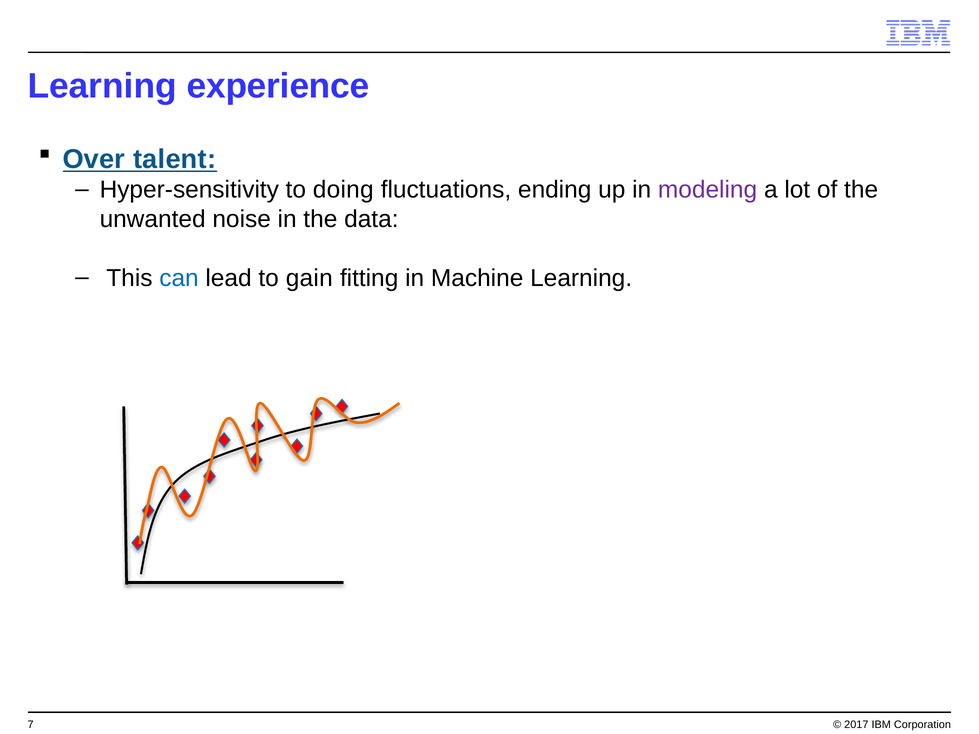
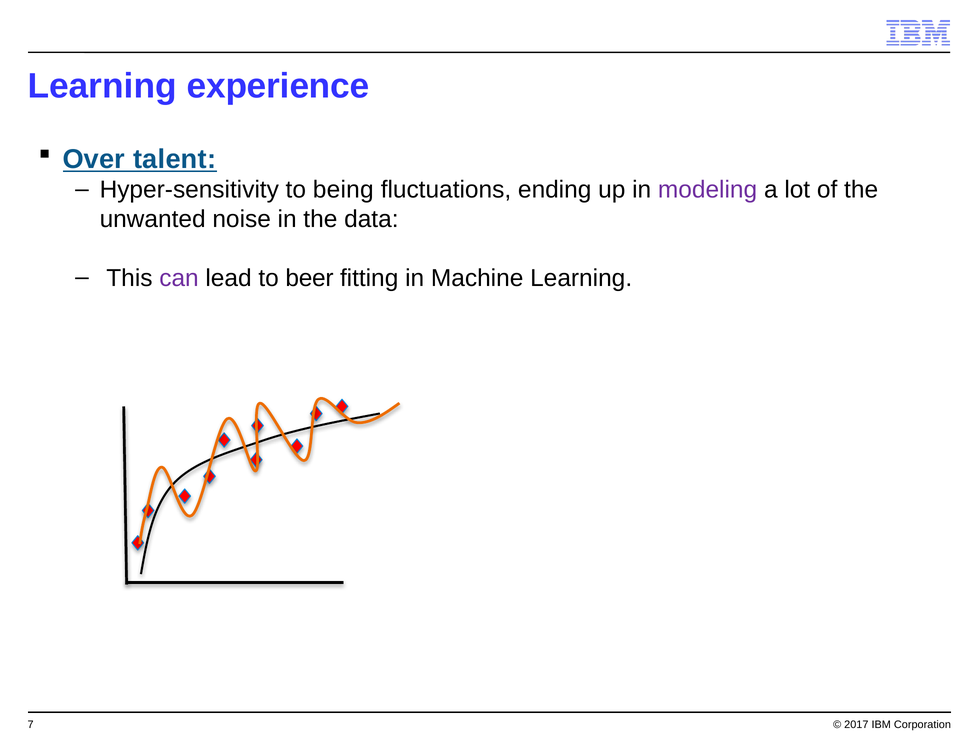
doing: doing -> being (343, 190)
can colour: blue -> purple (179, 278)
gain: gain -> beer (310, 278)
